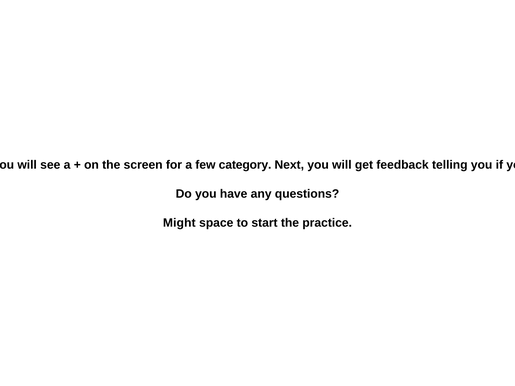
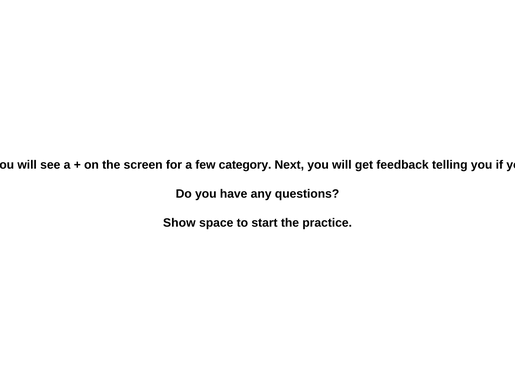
Might: Might -> Show (179, 223)
